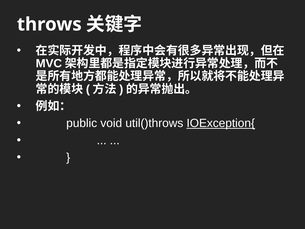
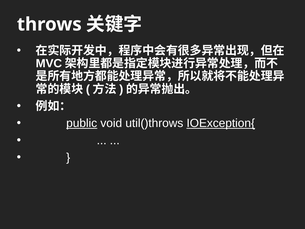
public underline: none -> present (82, 123)
